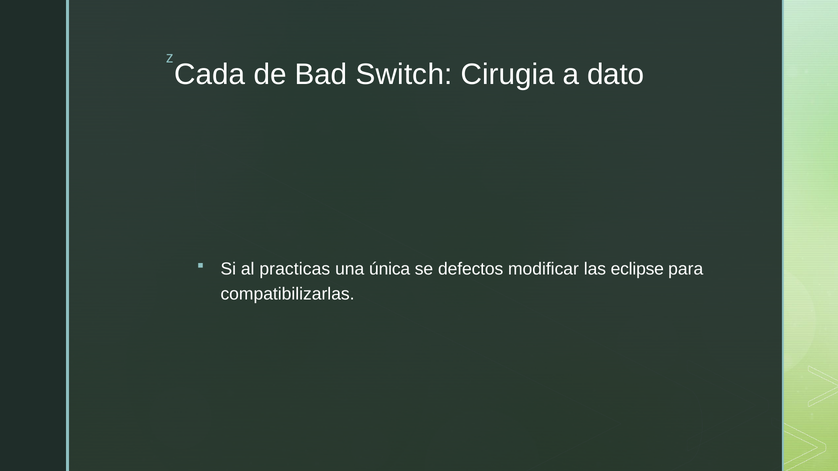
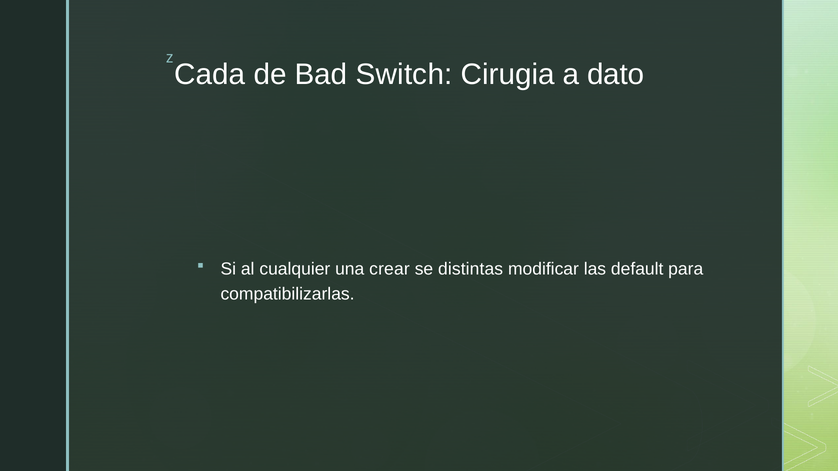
practicas: practicas -> cualquier (295, 269)
única: única -> crear (389, 269)
defectos: defectos -> distintas (471, 269)
eclipse: eclipse -> default (637, 269)
